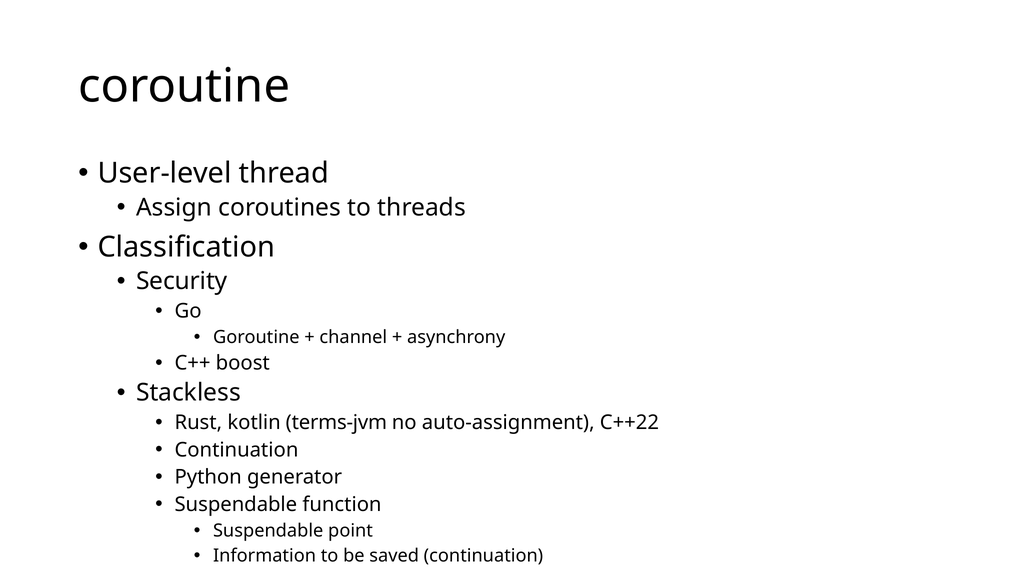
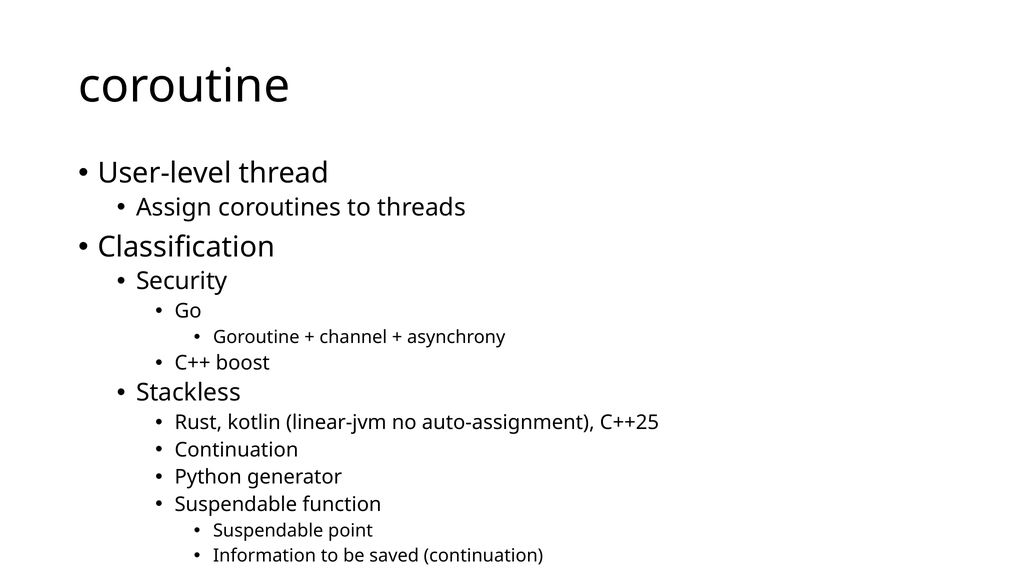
terms-jvm: terms-jvm -> linear-jvm (336, 422)
C++22: C++22 -> C++25 (629, 422)
